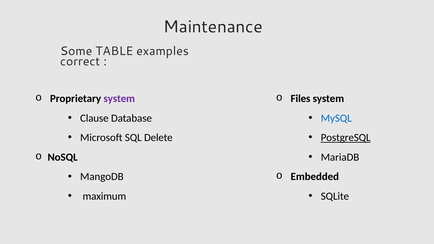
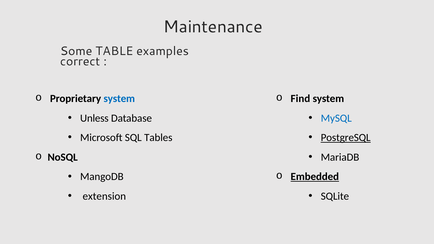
system colour: purple -> blue (119, 99)
Files: Files -> Find (300, 99)
Clause: Clause -> Unless (94, 118)
Delete: Delete -> Tables (158, 138)
Embedded underline: none -> present (315, 177)
maximum: maximum -> extension (104, 196)
